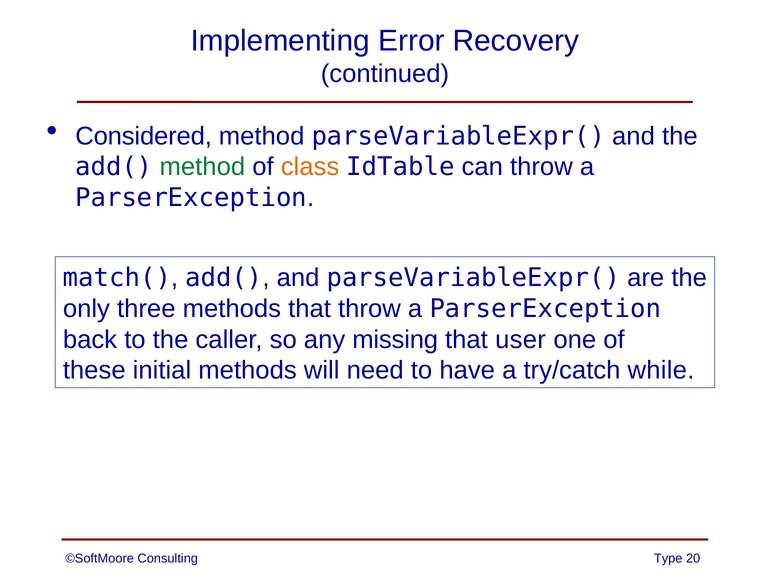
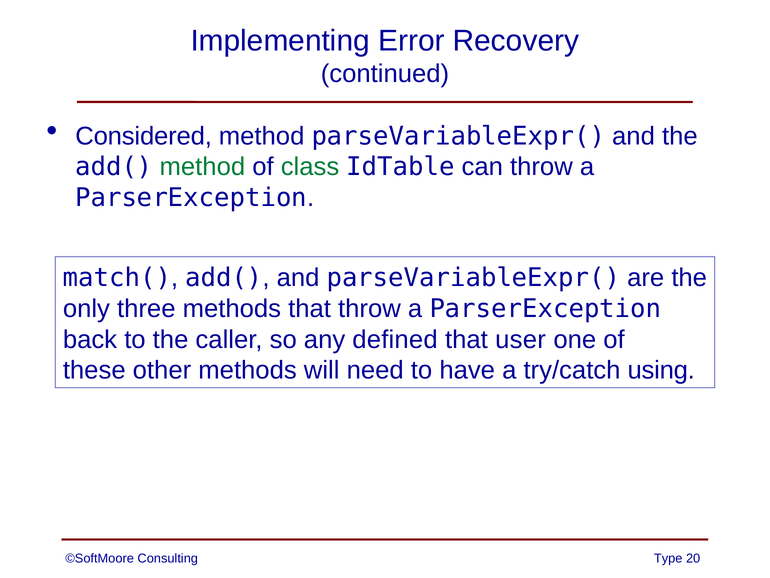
class colour: orange -> green (310, 167)
missing: missing -> defined (395, 339)
initial: initial -> other (162, 370)
while: while -> using (661, 370)
